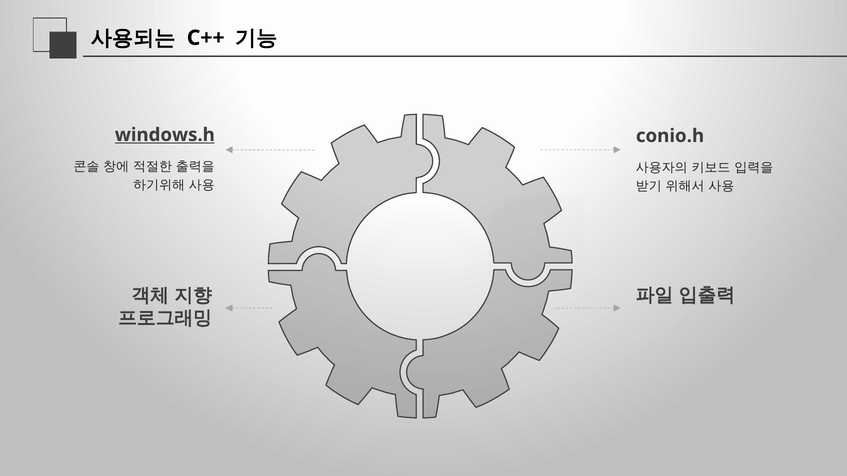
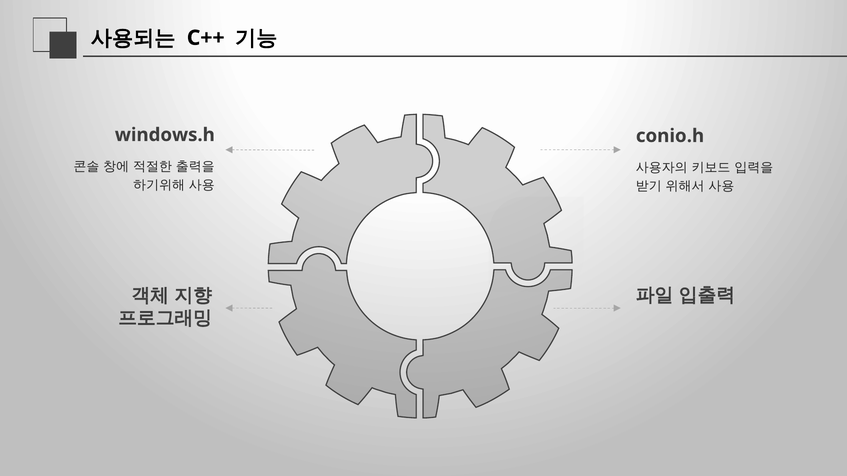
windows.h underline: present -> none (165, 135)
